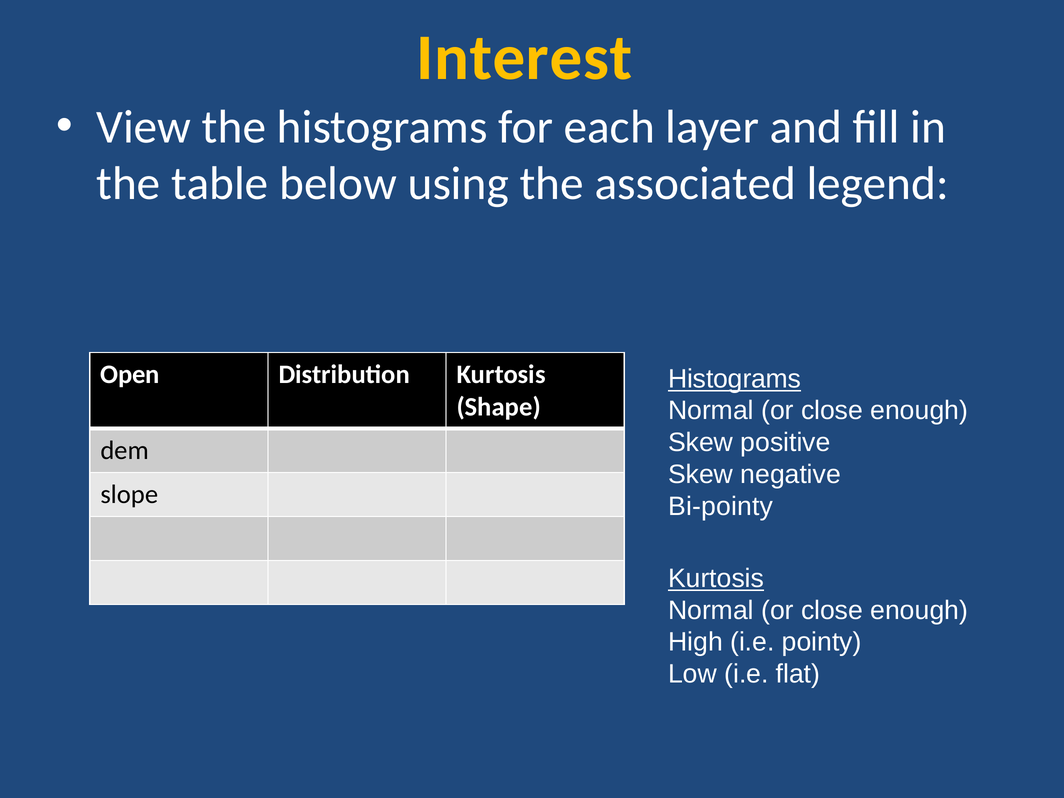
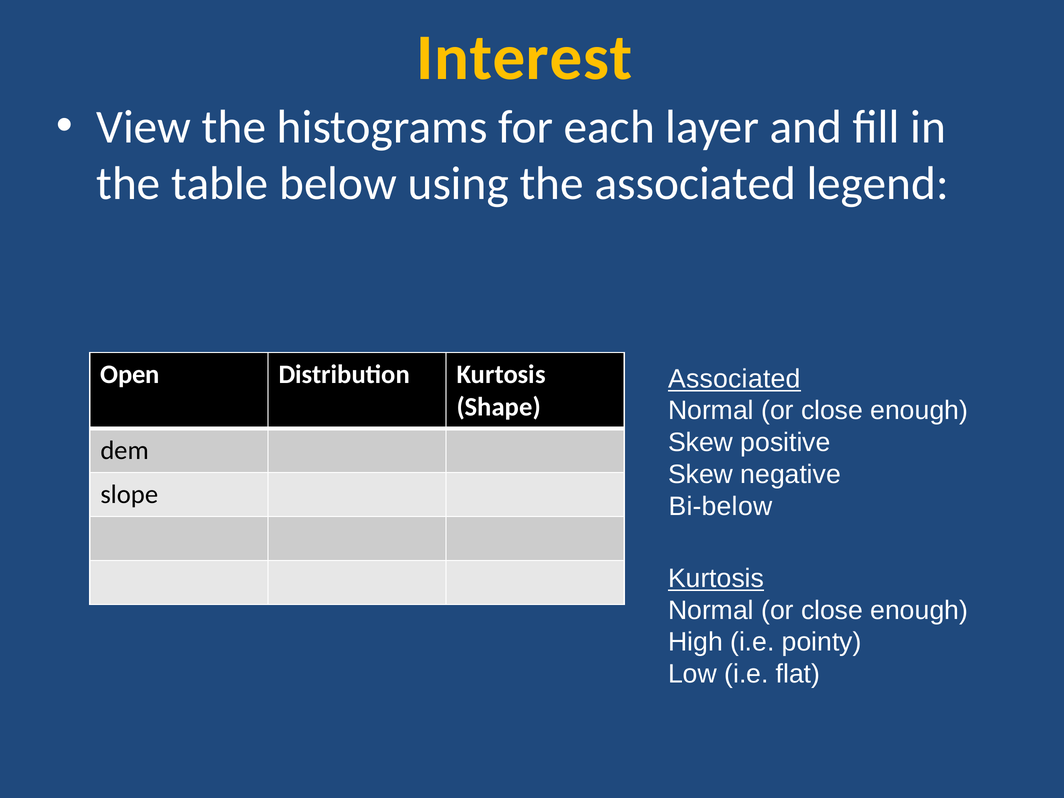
Histograms: Histograms -> Associated (734, 379)
Bi-pointy: Bi-pointy -> Bi-below (720, 506)
